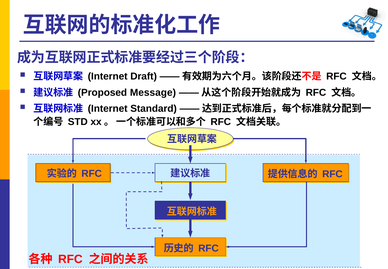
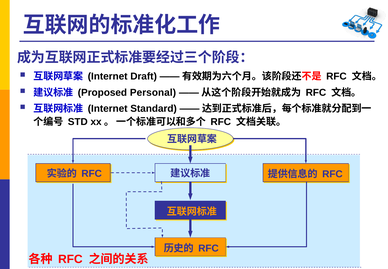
Message: Message -> Personal (153, 92)
